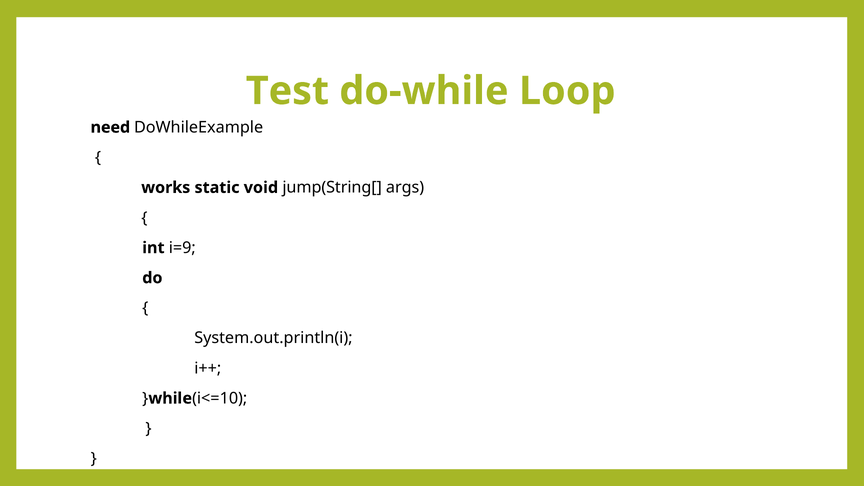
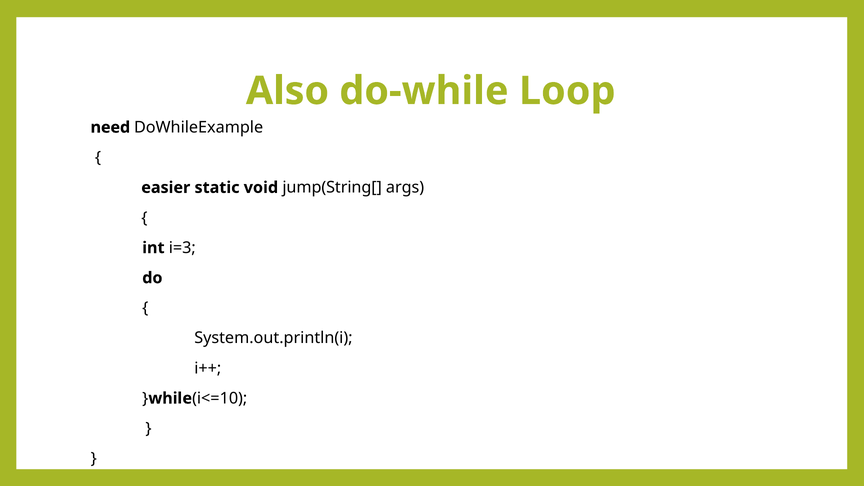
Test: Test -> Also (287, 91)
works: works -> easier (166, 188)
i=9: i=9 -> i=3 (182, 248)
